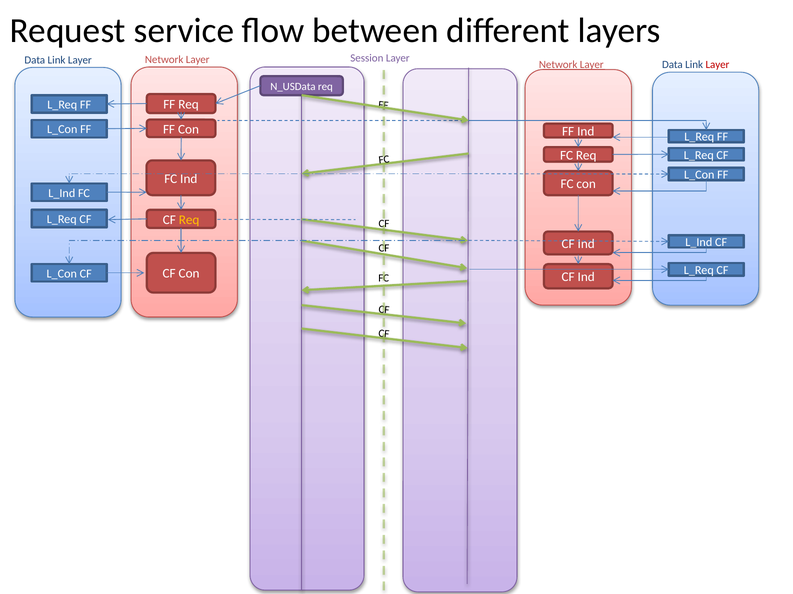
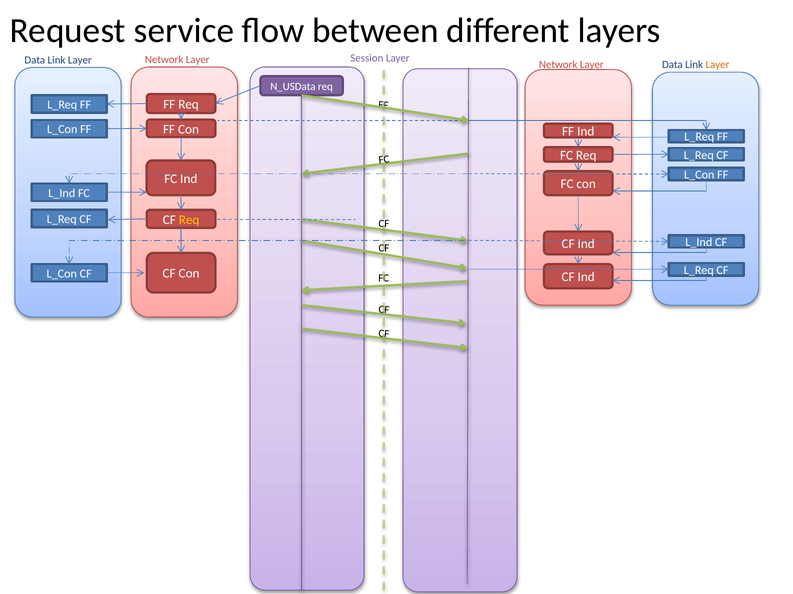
Layer colour: red -> orange (717, 65)
